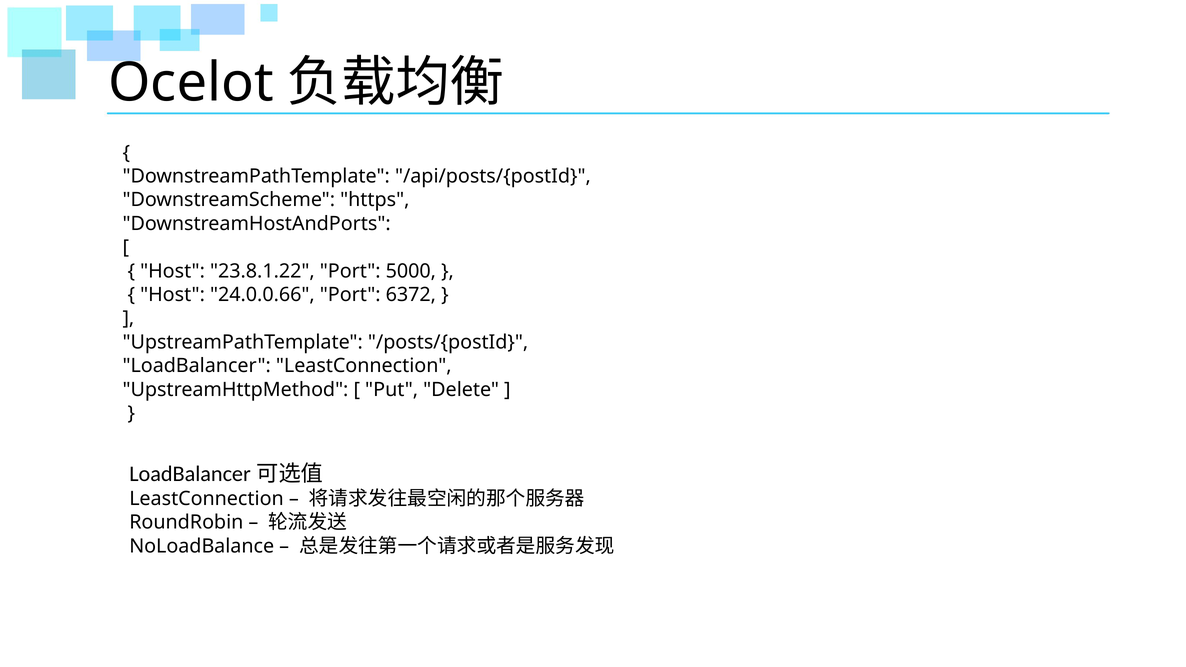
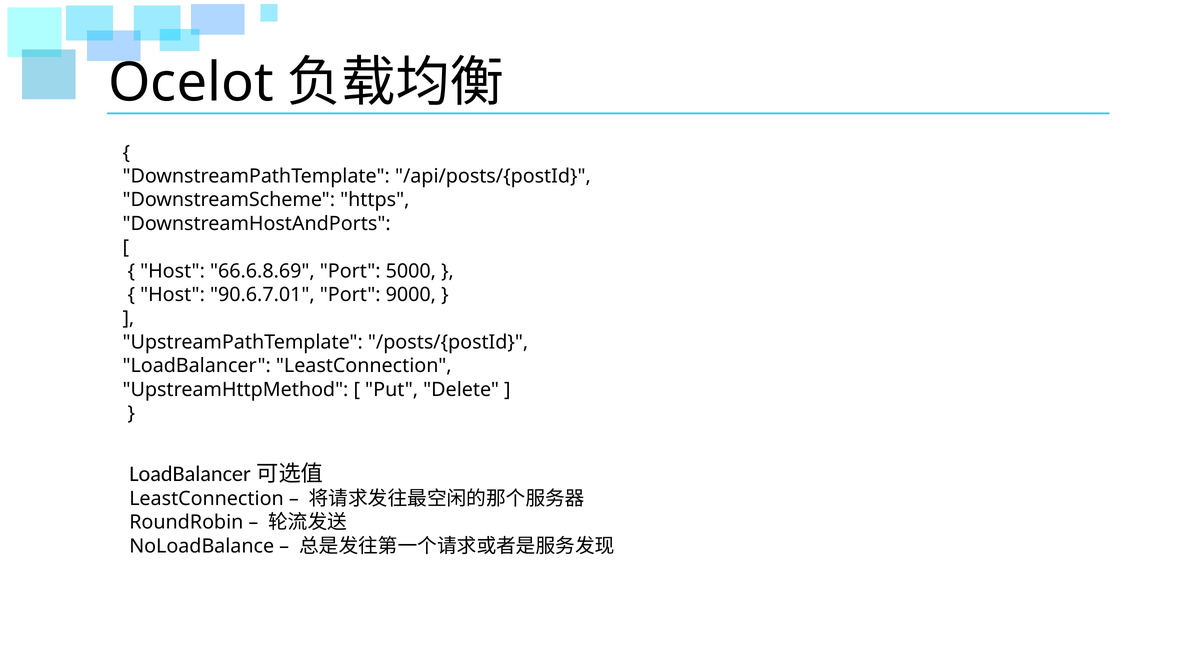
23.8.1.22: 23.8.1.22 -> 66.6.8.69 (262, 271)
24.0.0.66: 24.0.0.66 -> 90.6.7.01 (262, 295)
6372: 6372 -> 9000 (411, 295)
